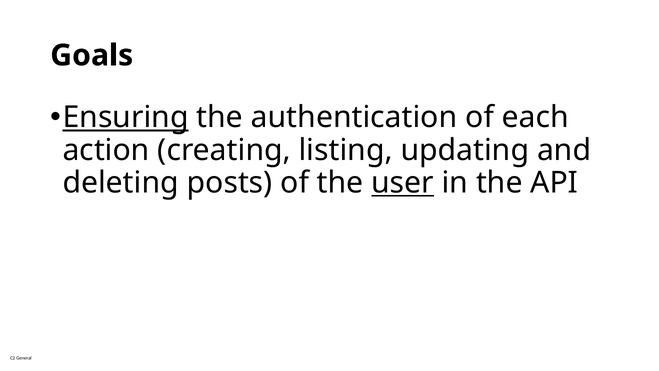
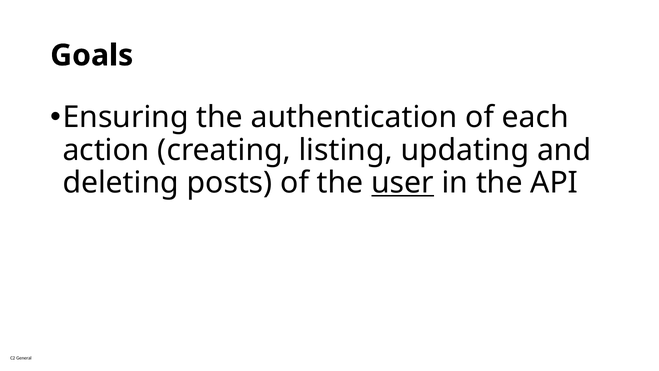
Ensuring underline: present -> none (126, 117)
